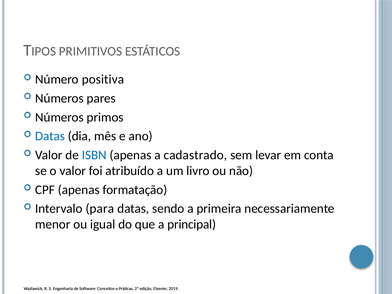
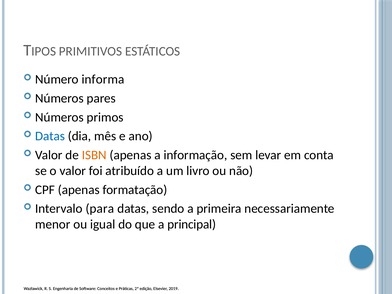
positiva: positiva -> informa (103, 79)
ISBN colour: blue -> orange (94, 155)
cadastrado: cadastrado -> informação (195, 155)
